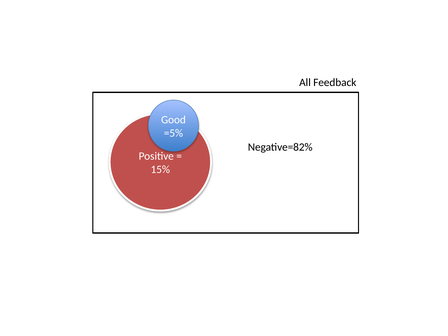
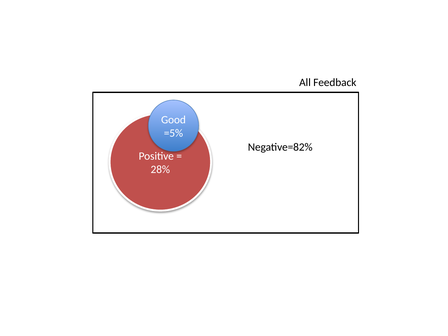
15%: 15% -> 28% (160, 170)
